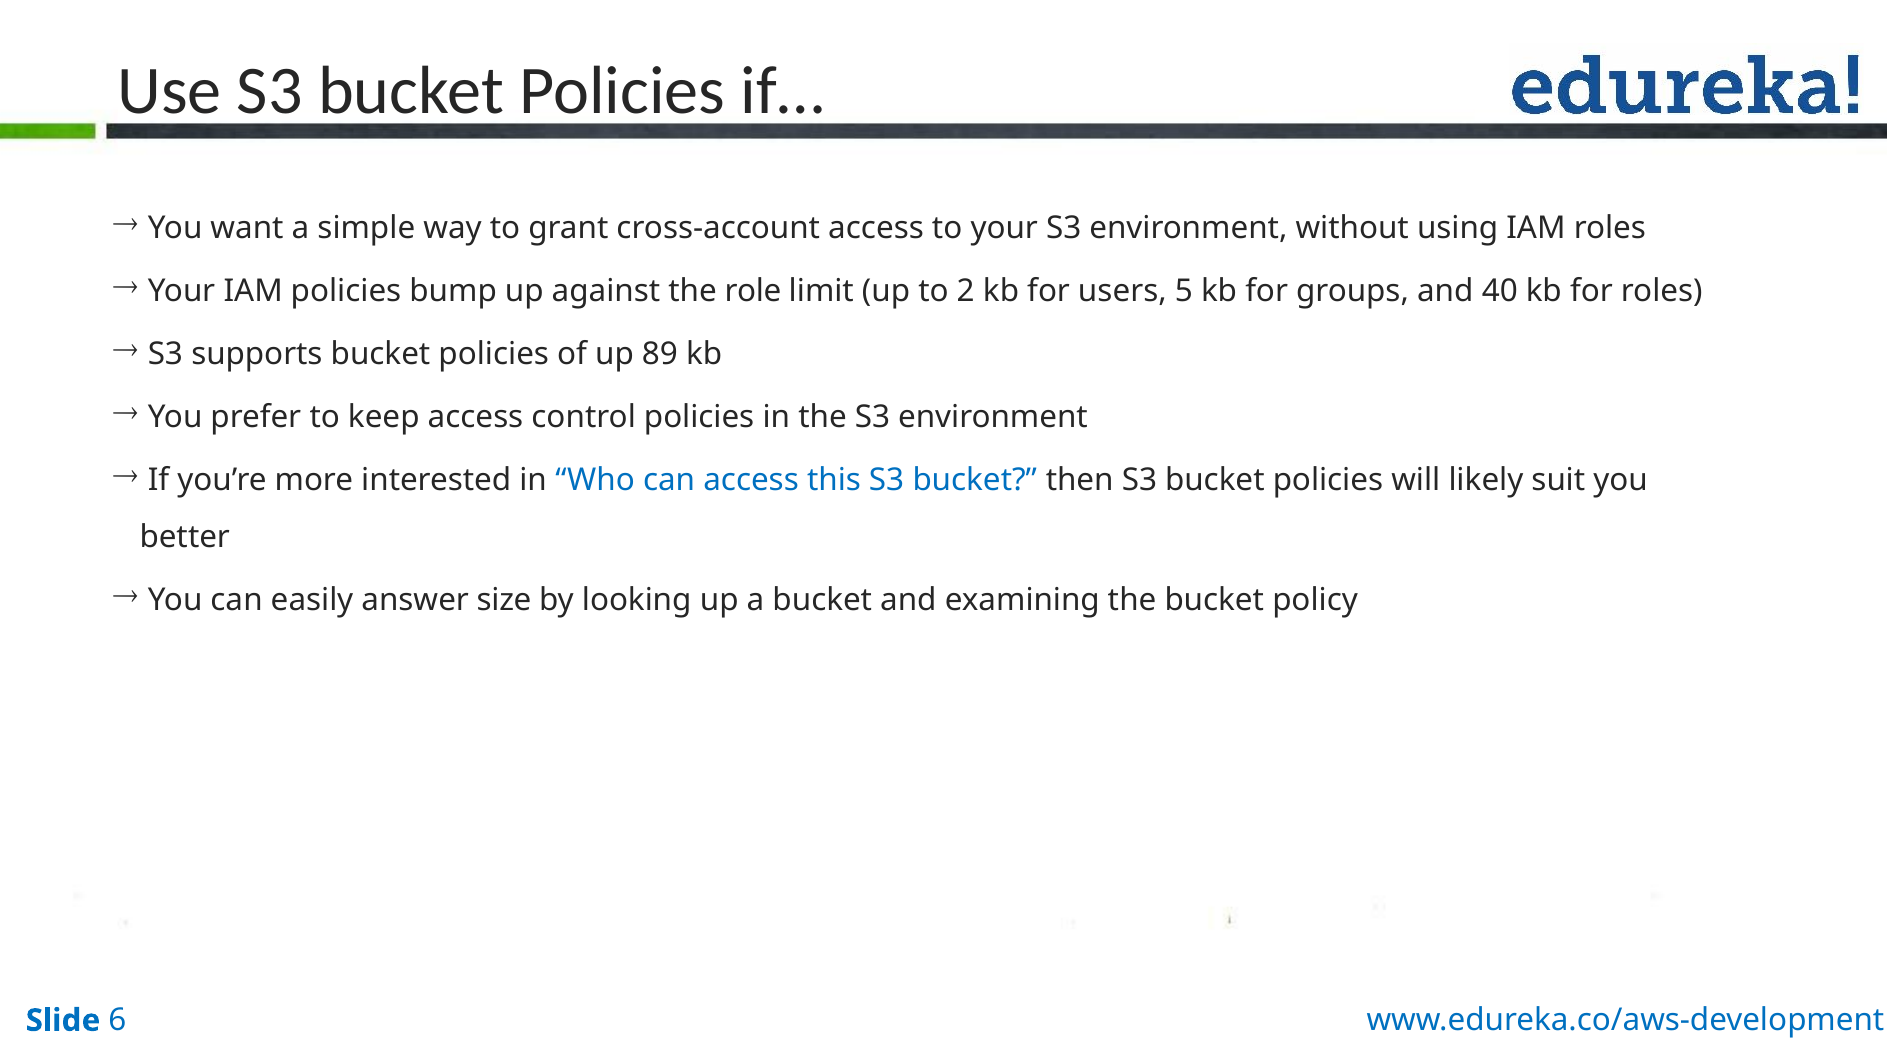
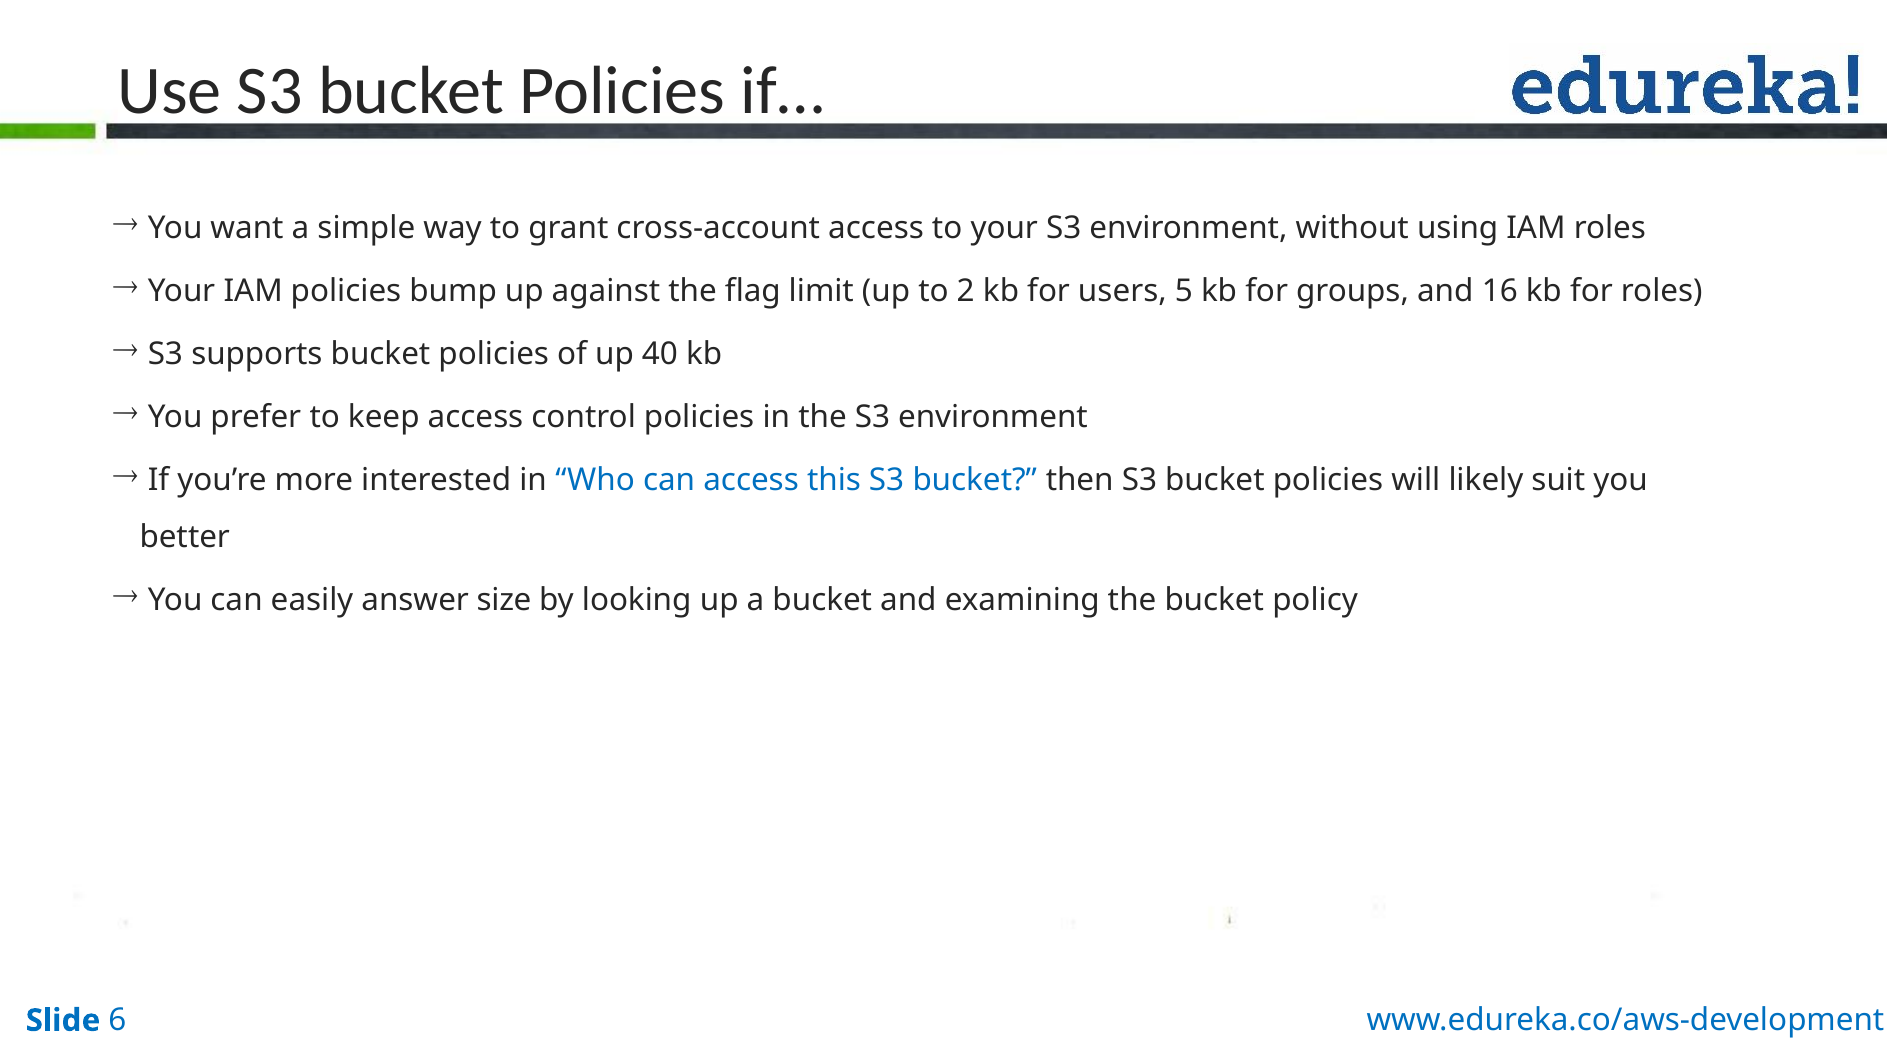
role: role -> flag (753, 291)
40: 40 -> 16 (1500, 291)
89: 89 -> 40 (660, 354)
